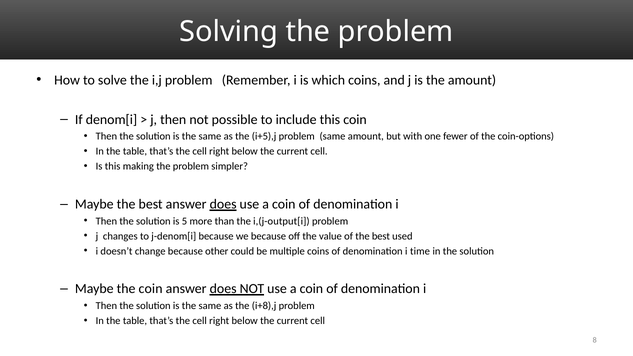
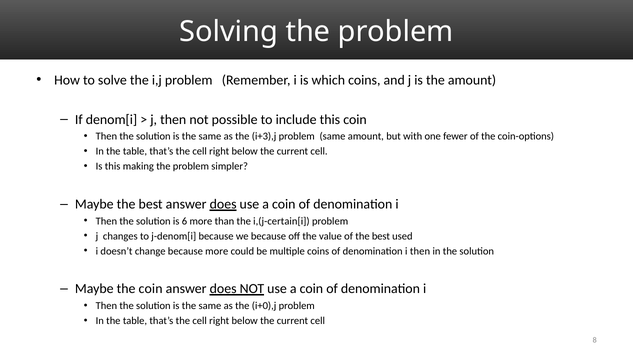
i+5),j: i+5),j -> i+3),j (264, 136)
5: 5 -> 6 (185, 221)
i,(j-output[i: i,(j-output[i -> i,(j-certain[i (281, 221)
because other: other -> more (217, 251)
i time: time -> then (420, 251)
i+8),j: i+8),j -> i+0),j (264, 306)
